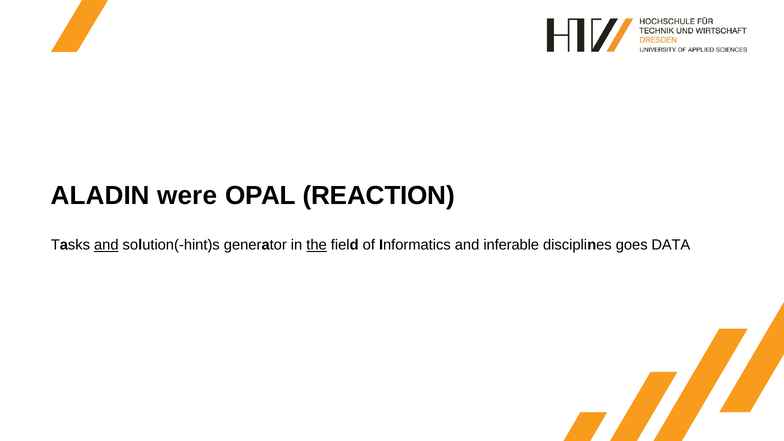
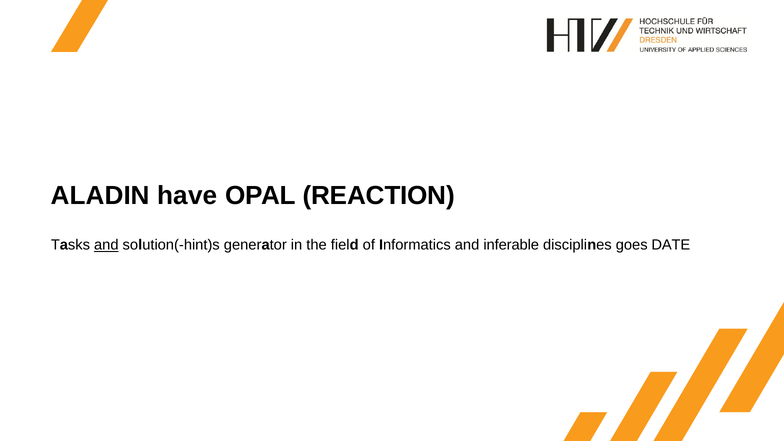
were: were -> have (187, 196)
the underline: present -> none (317, 245)
DATA: DATA -> DATE (671, 245)
